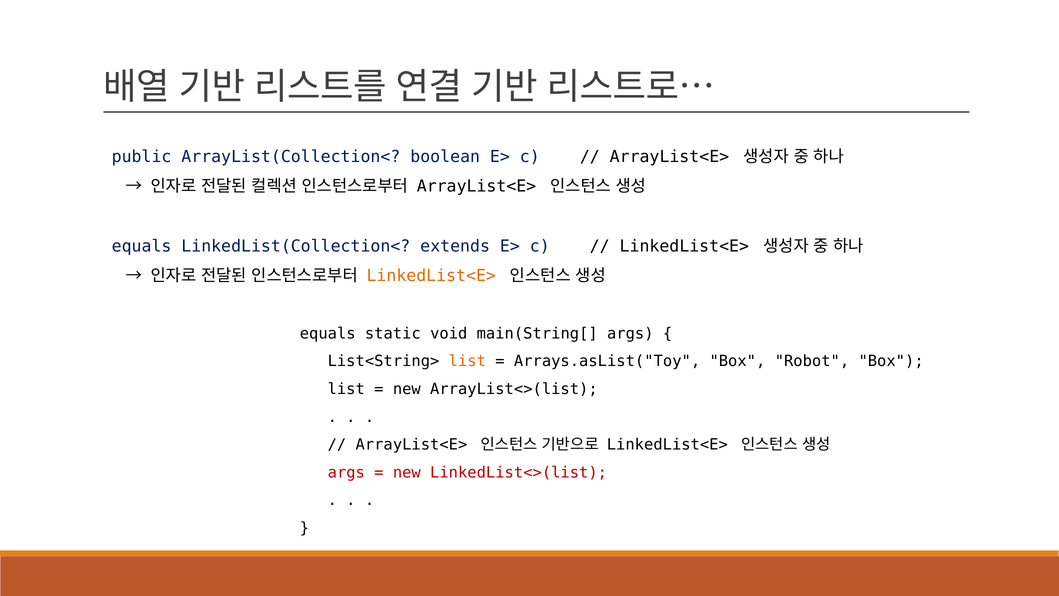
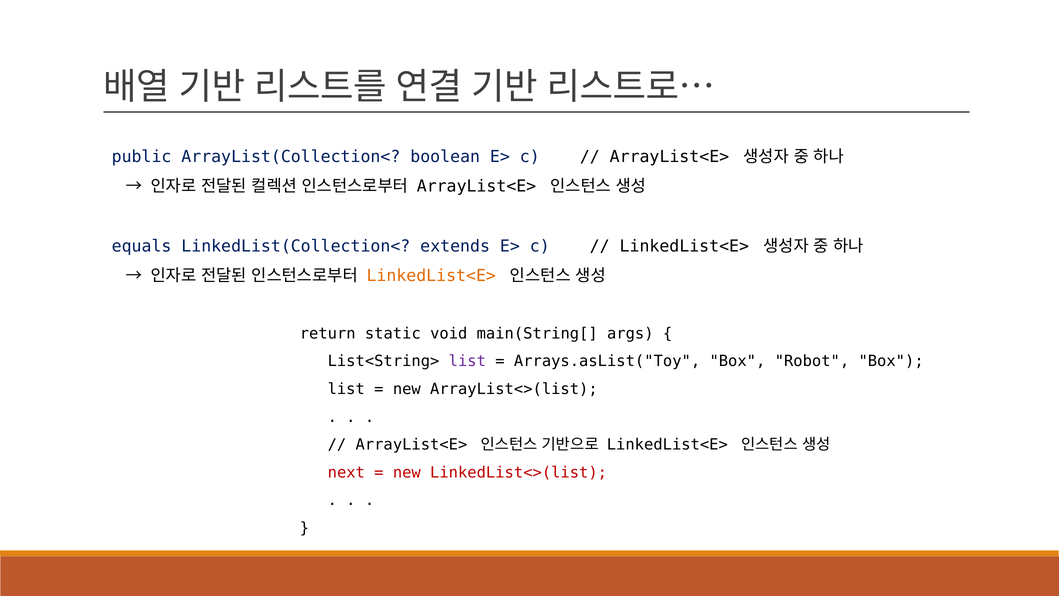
equals: equals -> return (328, 333)
list colour: orange -> purple (467, 361)
args: args -> next (346, 472)
